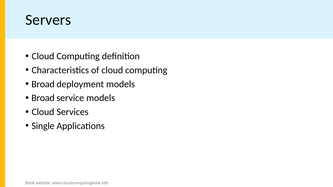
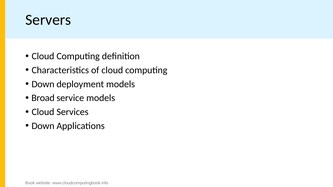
Broad: Broad -> Down (43, 84)
Single: Single -> Down (43, 126)
